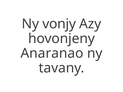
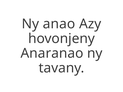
vonjy: vonjy -> anao (59, 24)
